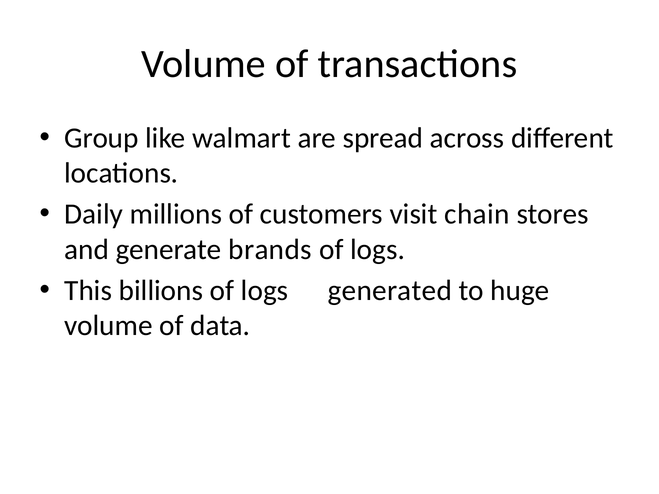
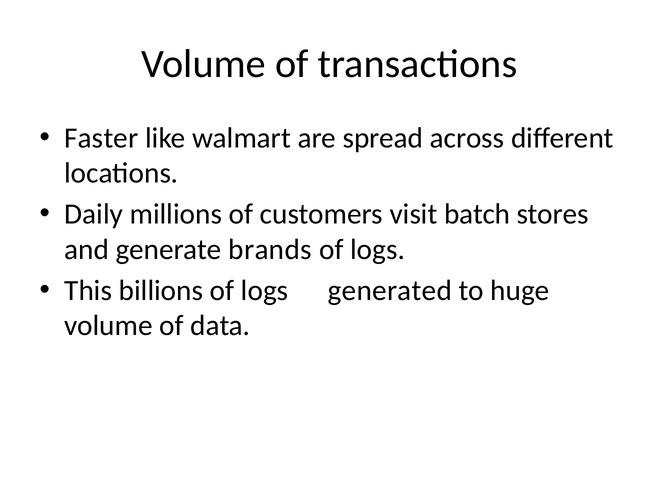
Group: Group -> Faster (101, 138)
chain: chain -> batch (477, 214)
